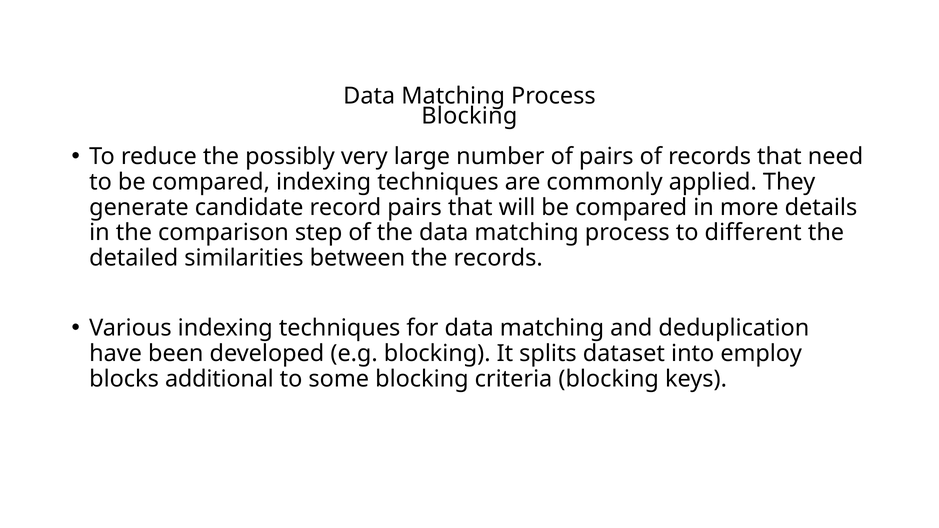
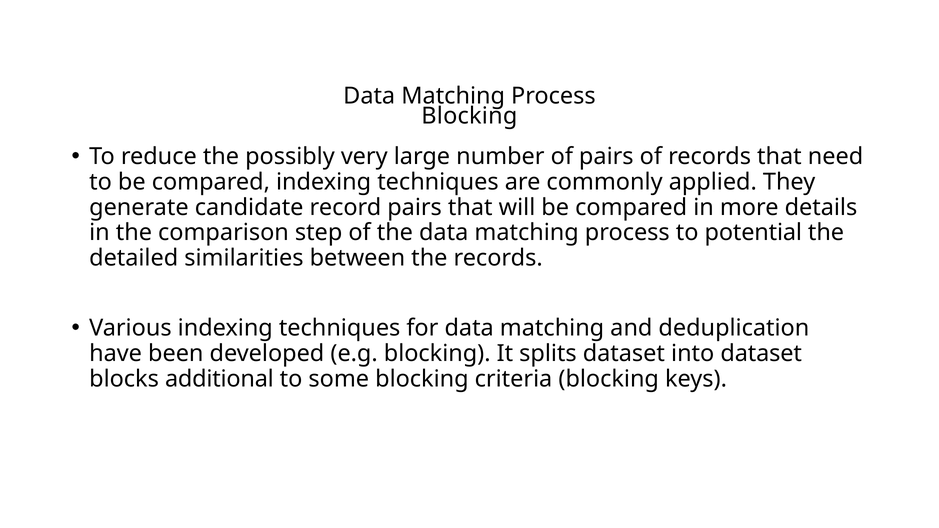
different: different -> potential (753, 233)
into employ: employ -> dataset (761, 354)
